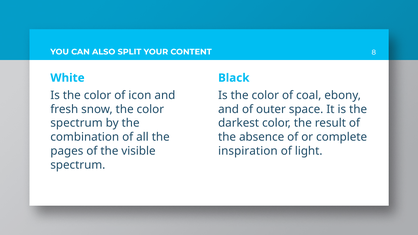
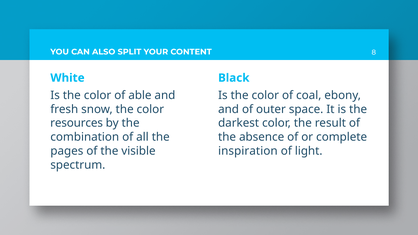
icon: icon -> able (140, 95)
spectrum: spectrum -> resources (77, 123)
